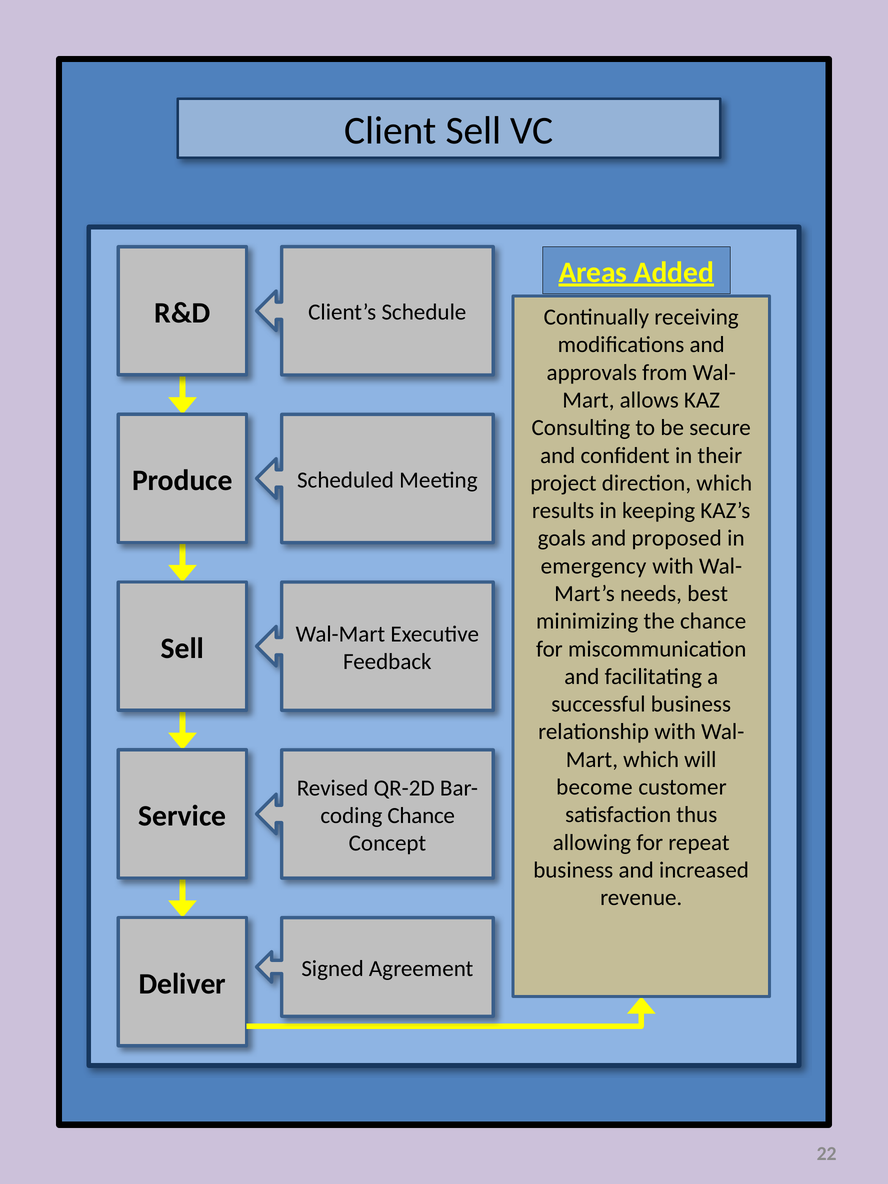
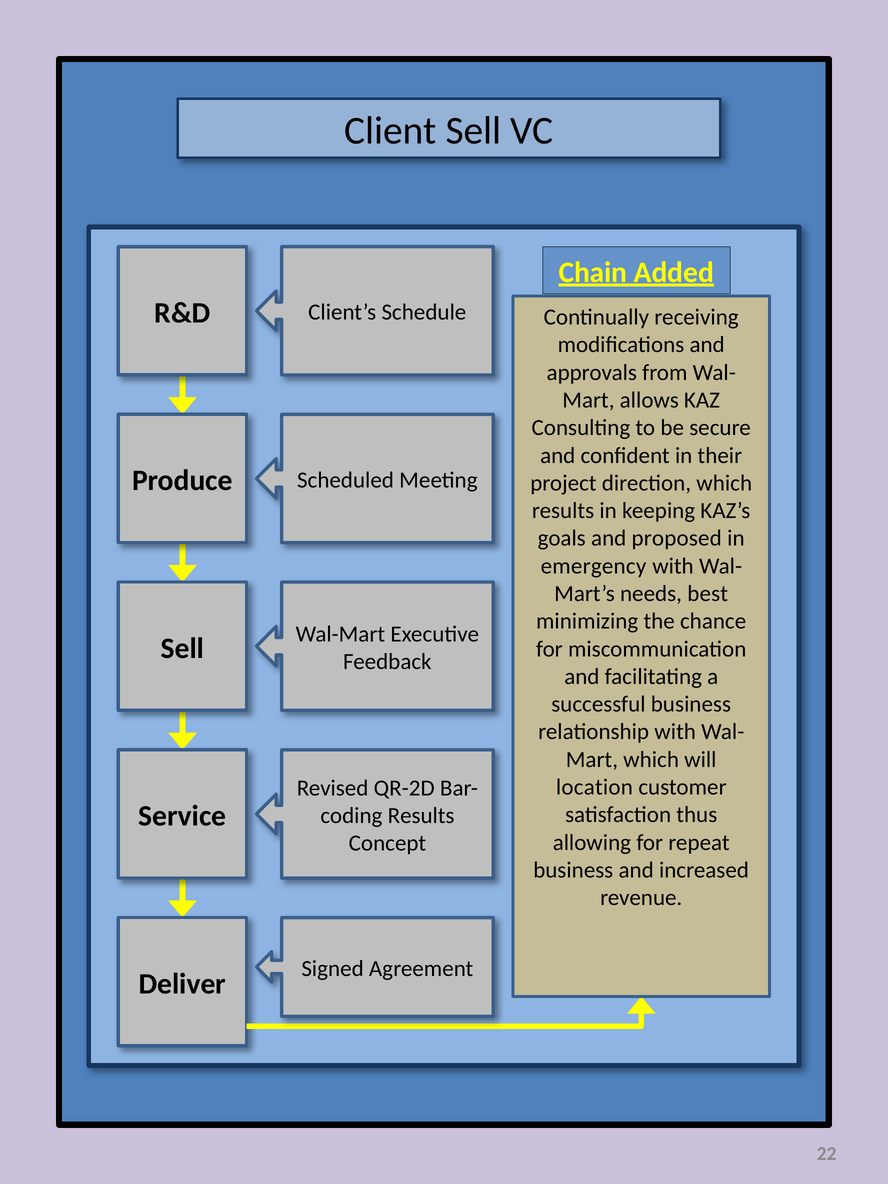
Areas: Areas -> Chain (593, 272)
become: become -> location (594, 787)
Chance: Chance -> Results (421, 816)
